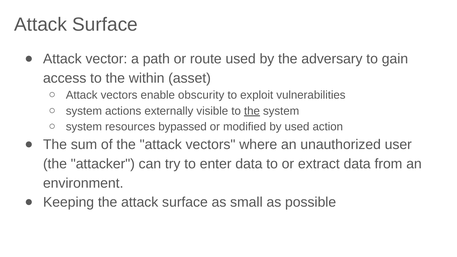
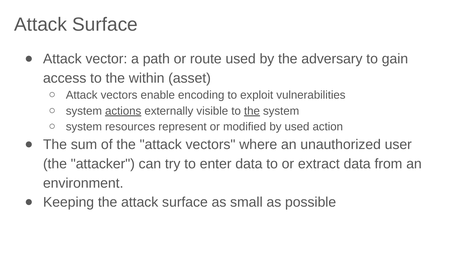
obscurity: obscurity -> encoding (201, 95)
actions underline: none -> present (123, 111)
bypassed: bypassed -> represent (183, 127)
